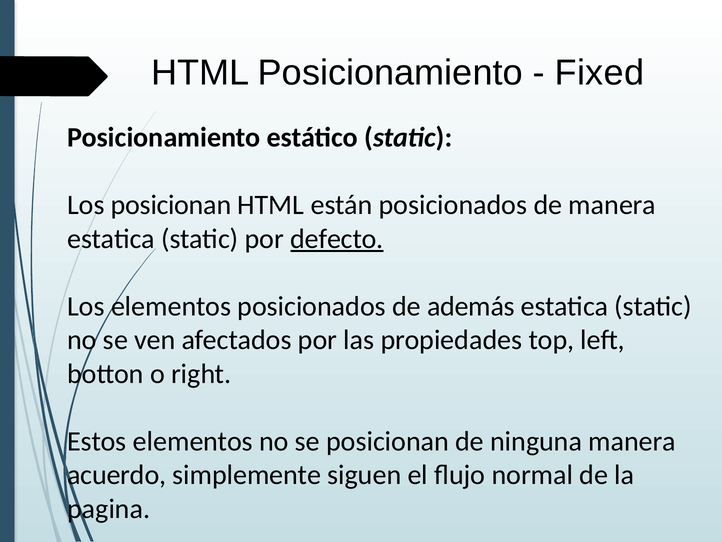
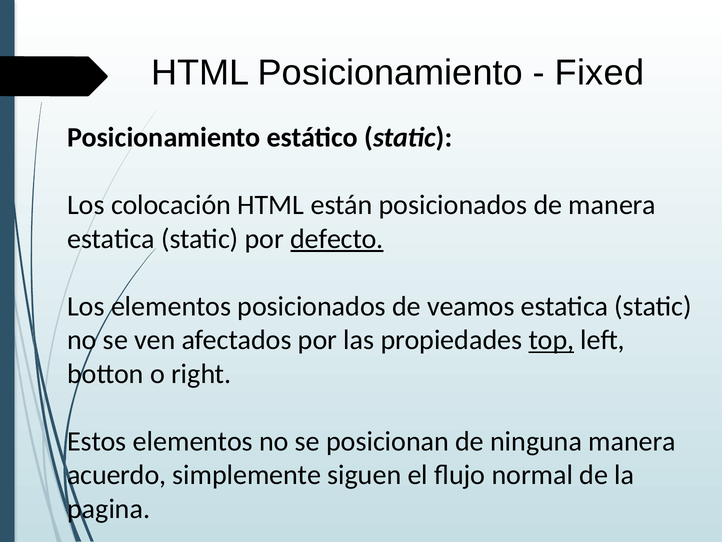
Los posicionan: posicionan -> colocación (171, 205)
además: además -> veamos (471, 306)
top underline: none -> present (551, 340)
